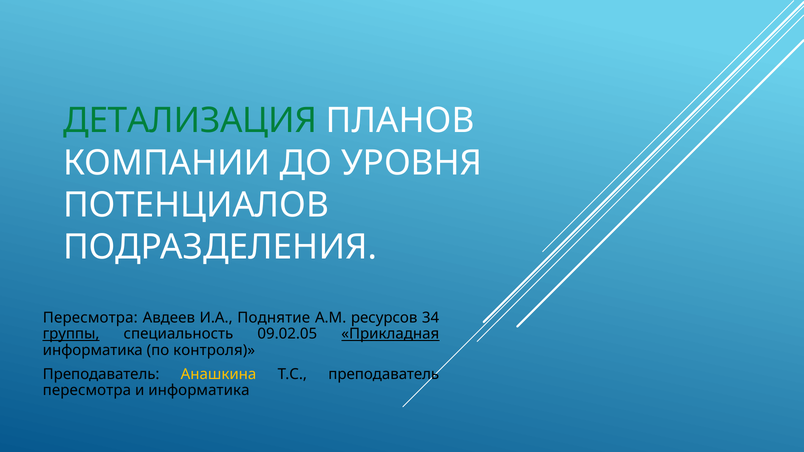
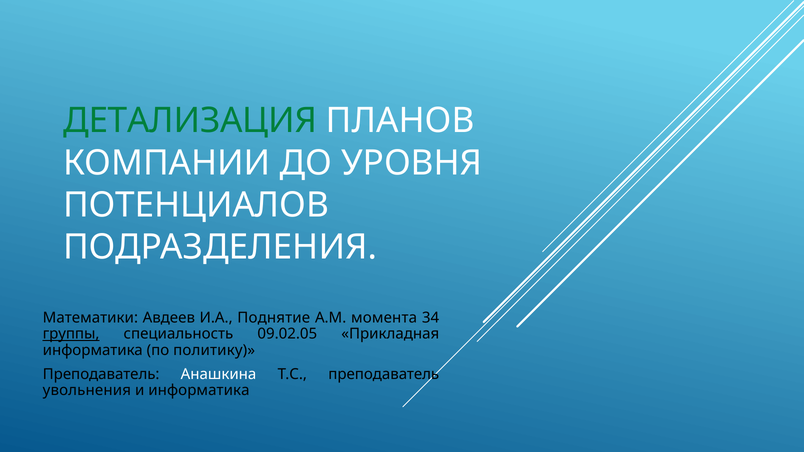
Пересмотра: Пересмотра -> Математики (90, 318)
ресурсов: ресурсов -> момента (384, 318)
Прикладная underline: present -> none (390, 334)
контроля: контроля -> политику (214, 350)
Анашкина colour: yellow -> white (219, 374)
пересмотра: пересмотра -> увольнения (87, 391)
